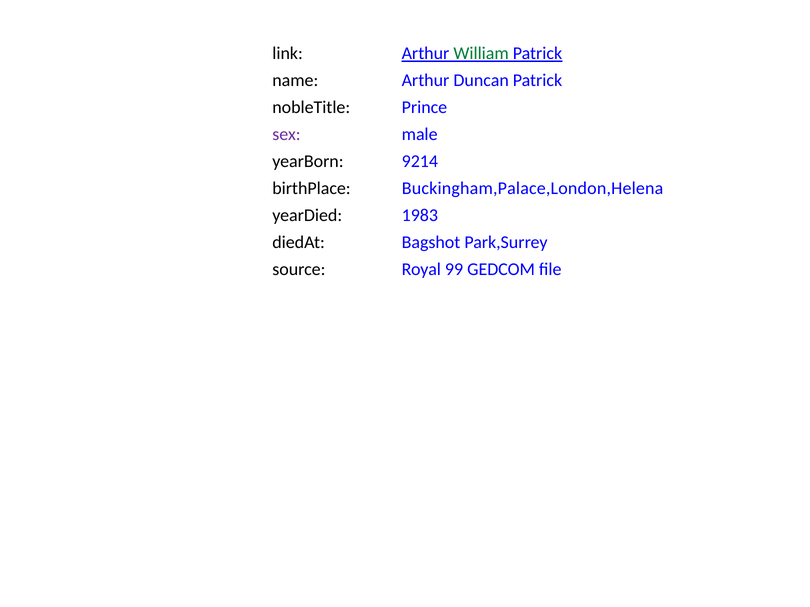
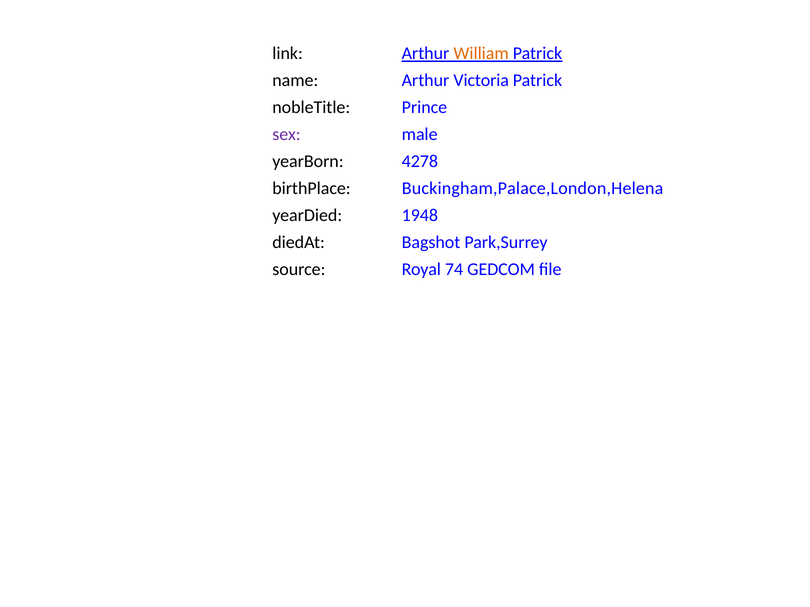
William colour: green -> orange (481, 53)
Duncan: Duncan -> Victoria (481, 80)
9214: 9214 -> 4278 (420, 161)
1983: 1983 -> 1948 (420, 215)
99: 99 -> 74 (454, 269)
